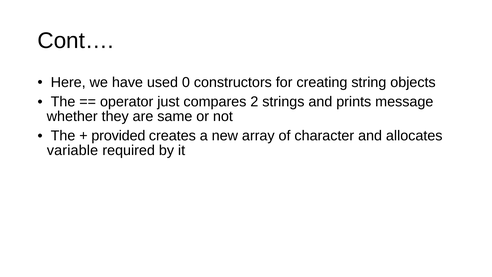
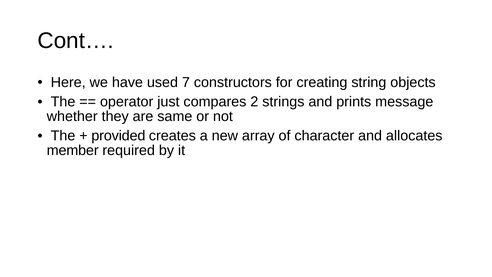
0: 0 -> 7 (186, 82)
variable: variable -> member (73, 150)
